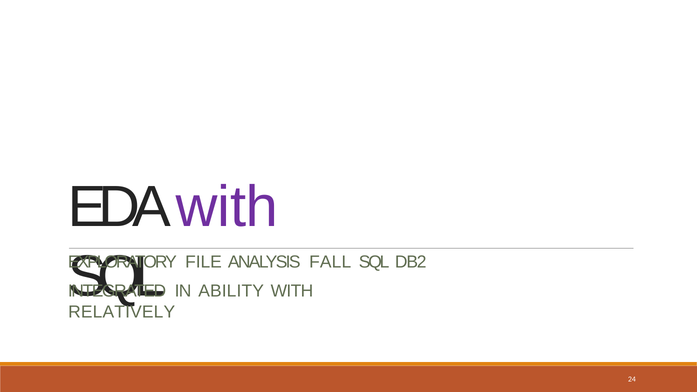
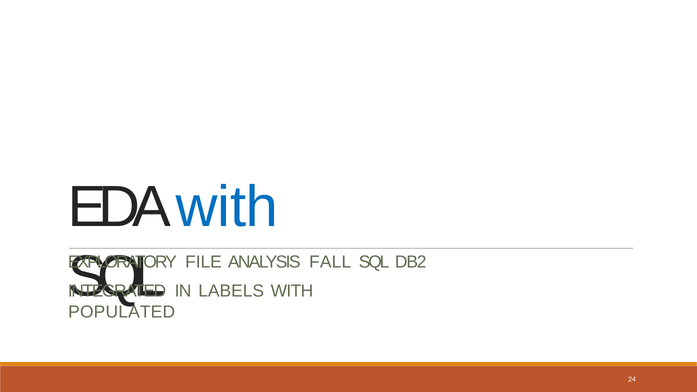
with colour: purple -> blue (227, 207)
ABILITY: ABILITY -> LABELS (231, 291)
RELATIVELY: RELATIVELY -> POPULATED (122, 312)
